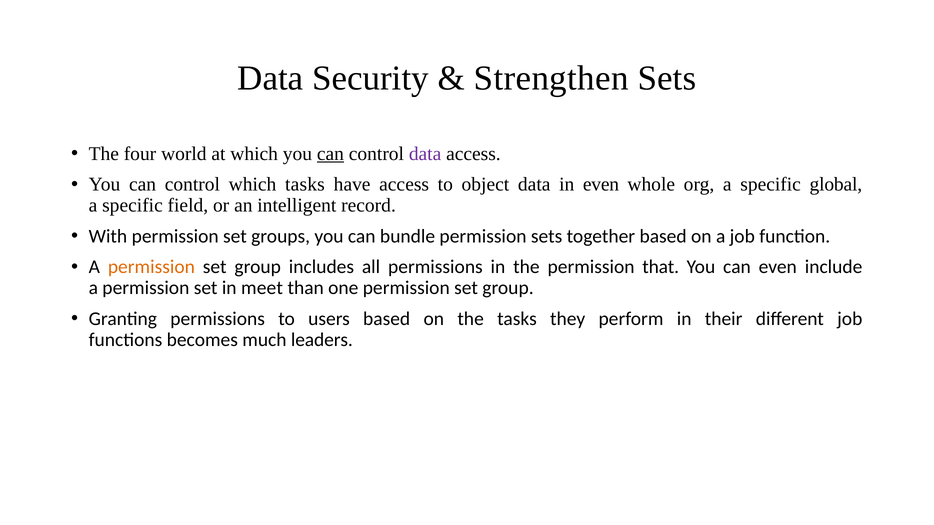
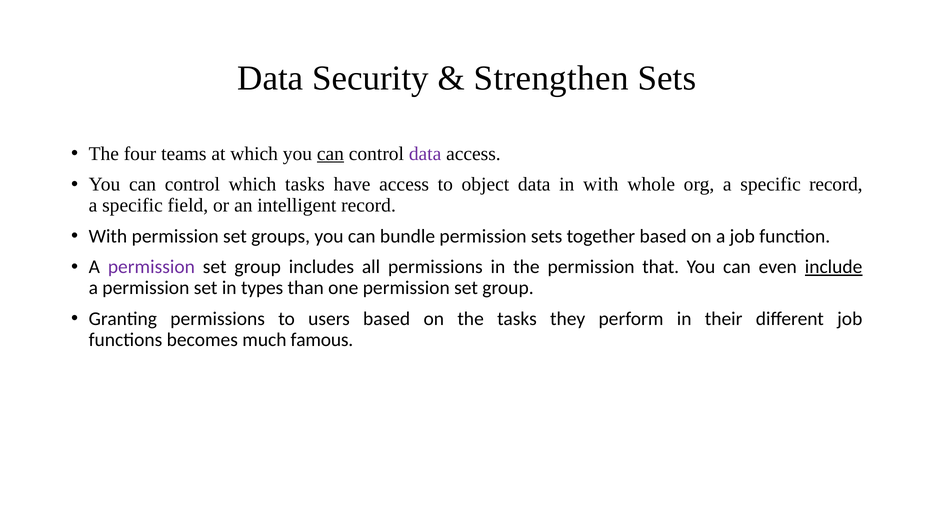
world: world -> teams (184, 154)
in even: even -> with (601, 185)
specific global: global -> record (836, 185)
permission colour: orange -> purple (151, 267)
include underline: none -> present (834, 267)
meet: meet -> types (262, 288)
leaders: leaders -> famous (322, 340)
